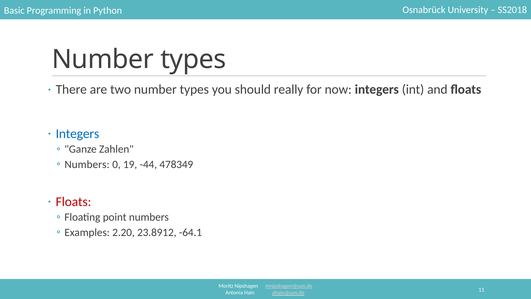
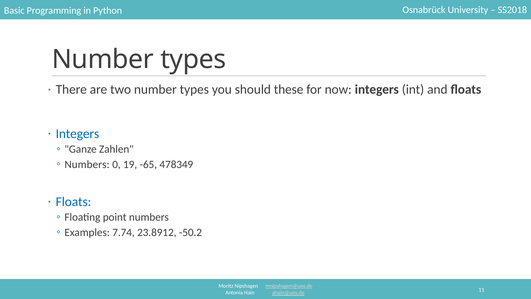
really: really -> these (289, 89)
-44: -44 -> -65 (148, 164)
Floats colour: red -> blue (73, 202)
2.20: 2.20 -> 7.74 (124, 232)
-64.1: -64.1 -> -50.2 (190, 232)
